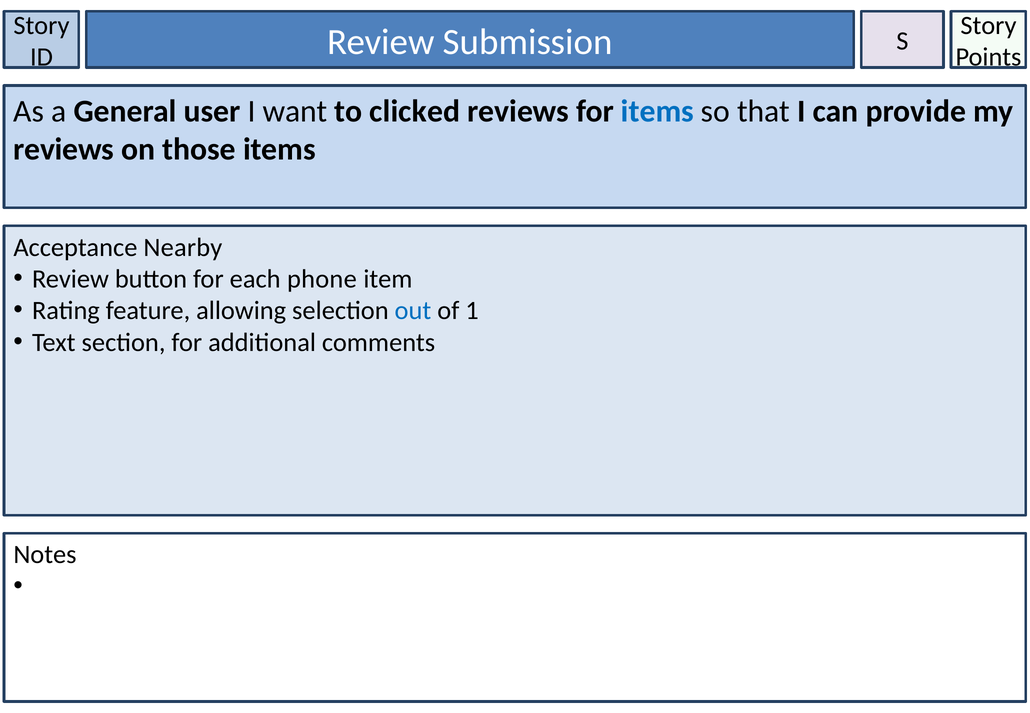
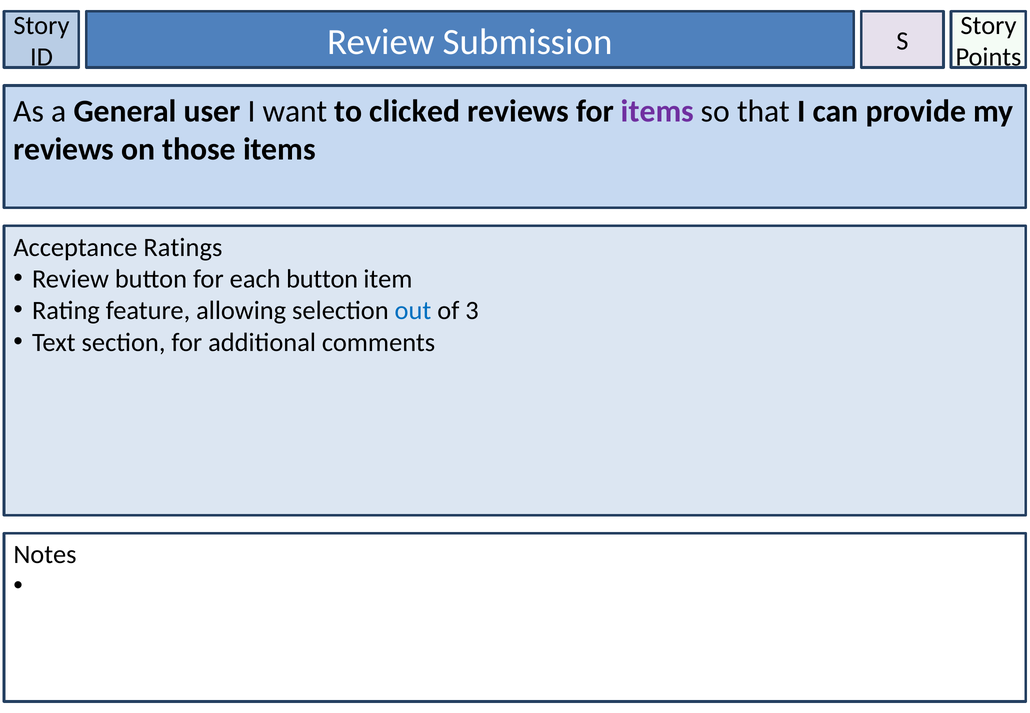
items colour: blue -> purple (657, 111)
Nearby: Nearby -> Ratings (183, 247)
each phone: phone -> button (322, 279)
1: 1 -> 3 (472, 311)
